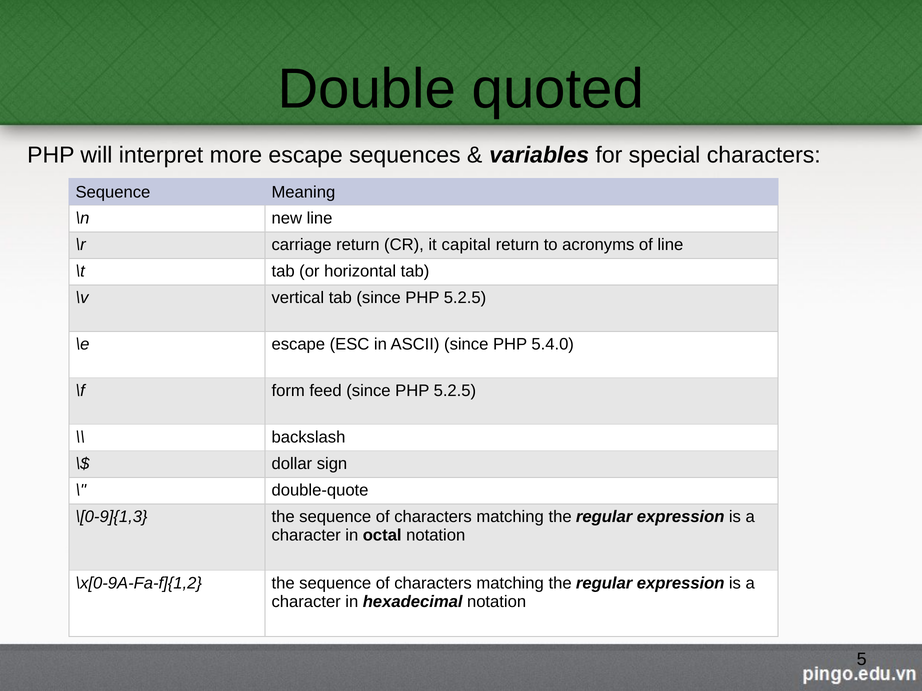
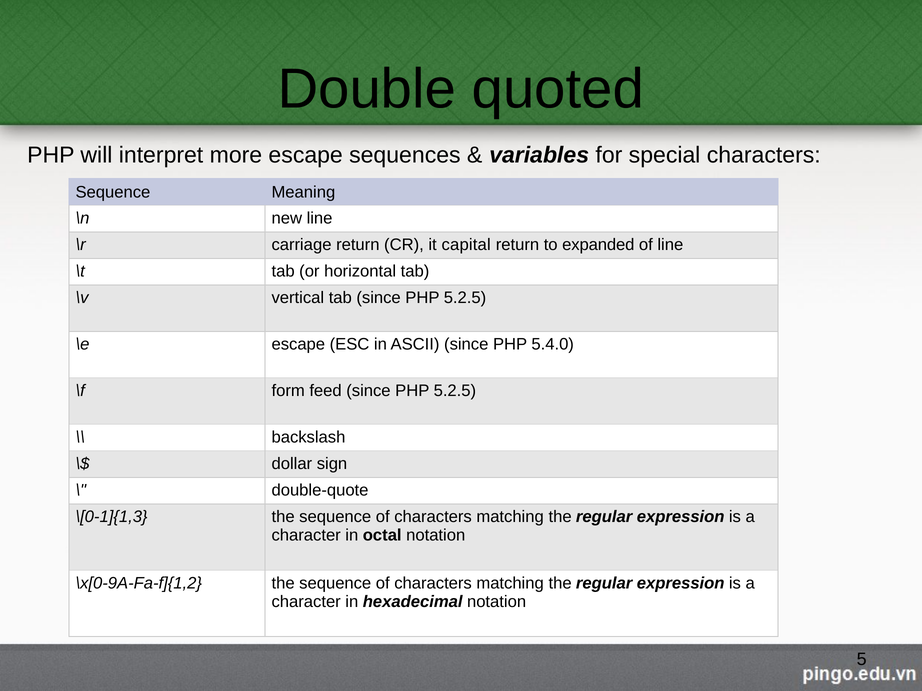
acronyms: acronyms -> expanded (598, 245)
\[0-9]{1,3: \[0-9]{1,3 -> \[0-1]{1,3 (112, 517)
